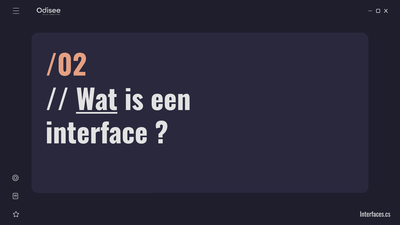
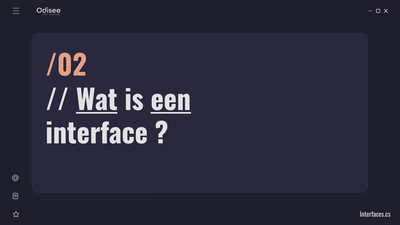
een underline: none -> present (171, 101)
